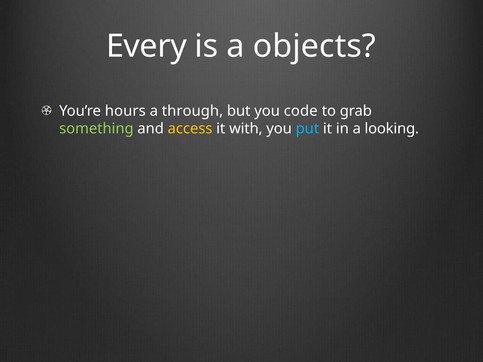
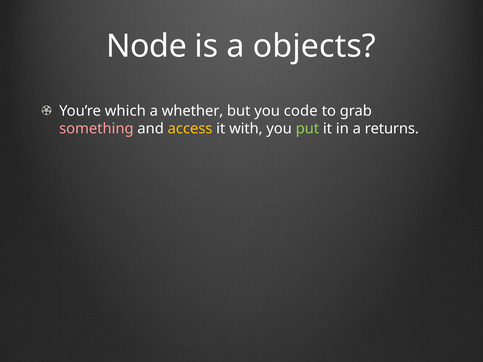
Every: Every -> Node (146, 46)
hours: hours -> which (125, 111)
through: through -> whether (193, 111)
something colour: light green -> pink (96, 129)
put colour: light blue -> light green (307, 129)
looking: looking -> returns (392, 129)
